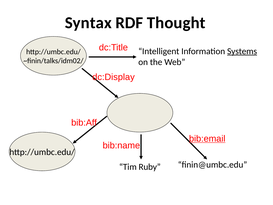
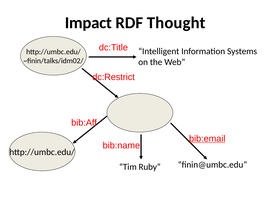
Syntax: Syntax -> Impact (88, 23)
Systems underline: present -> none (242, 51)
dc:Display: dc:Display -> dc:Restrict (114, 77)
